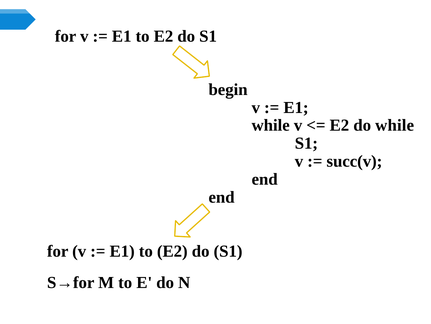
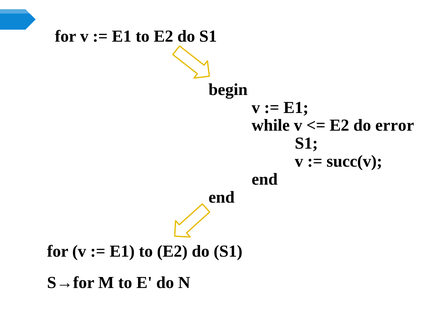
do while: while -> error (395, 125)
